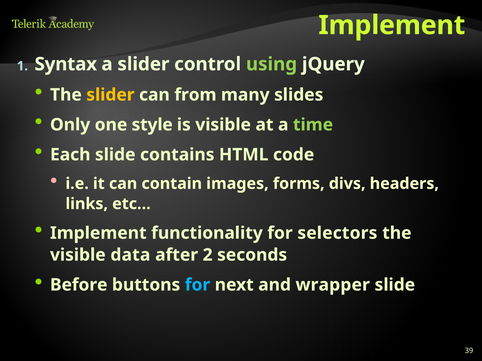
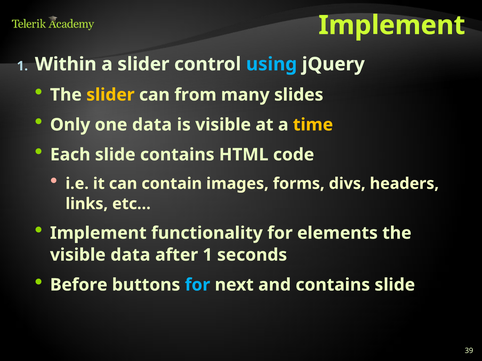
Syntax: Syntax -> Within (66, 64)
using colour: light green -> light blue (272, 64)
one style: style -> data (152, 125)
time colour: light green -> yellow (313, 125)
selectors: selectors -> elements (337, 233)
after 2: 2 -> 1 (208, 255)
and wrapper: wrapper -> contains (333, 285)
